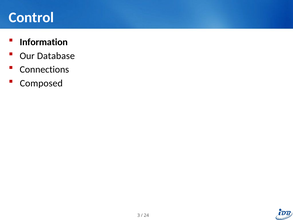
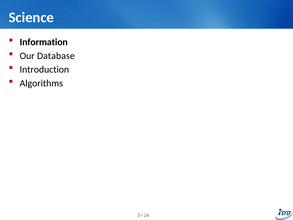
Control: Control -> Science (31, 17)
Connections: Connections -> Introduction (44, 69)
Composed: Composed -> Algorithms (41, 83)
